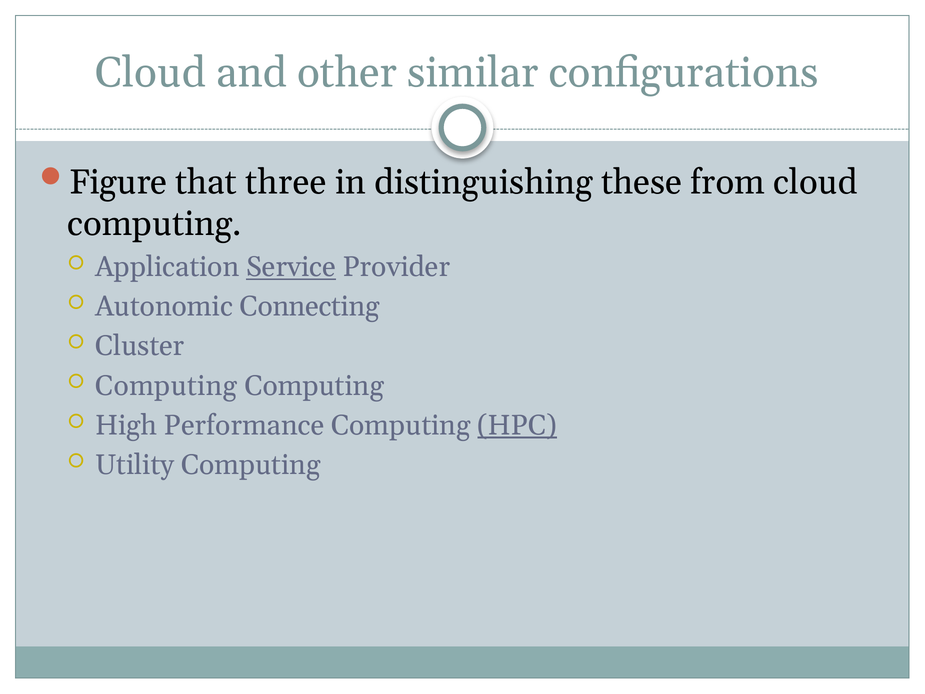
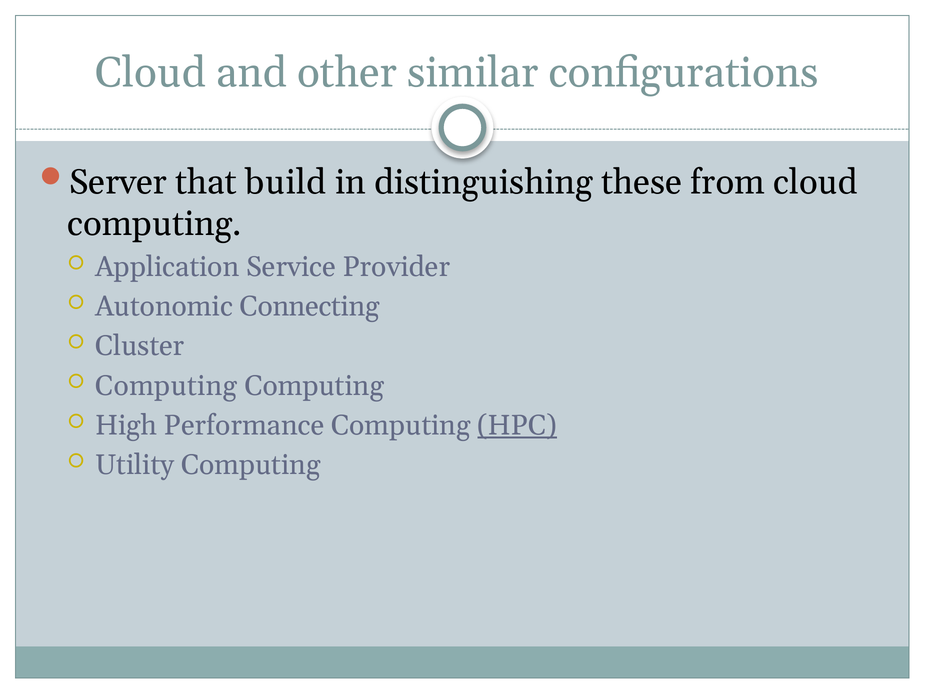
Figure: Figure -> Server (118, 182)
three: three -> build (286, 182)
Service underline: present -> none (291, 267)
